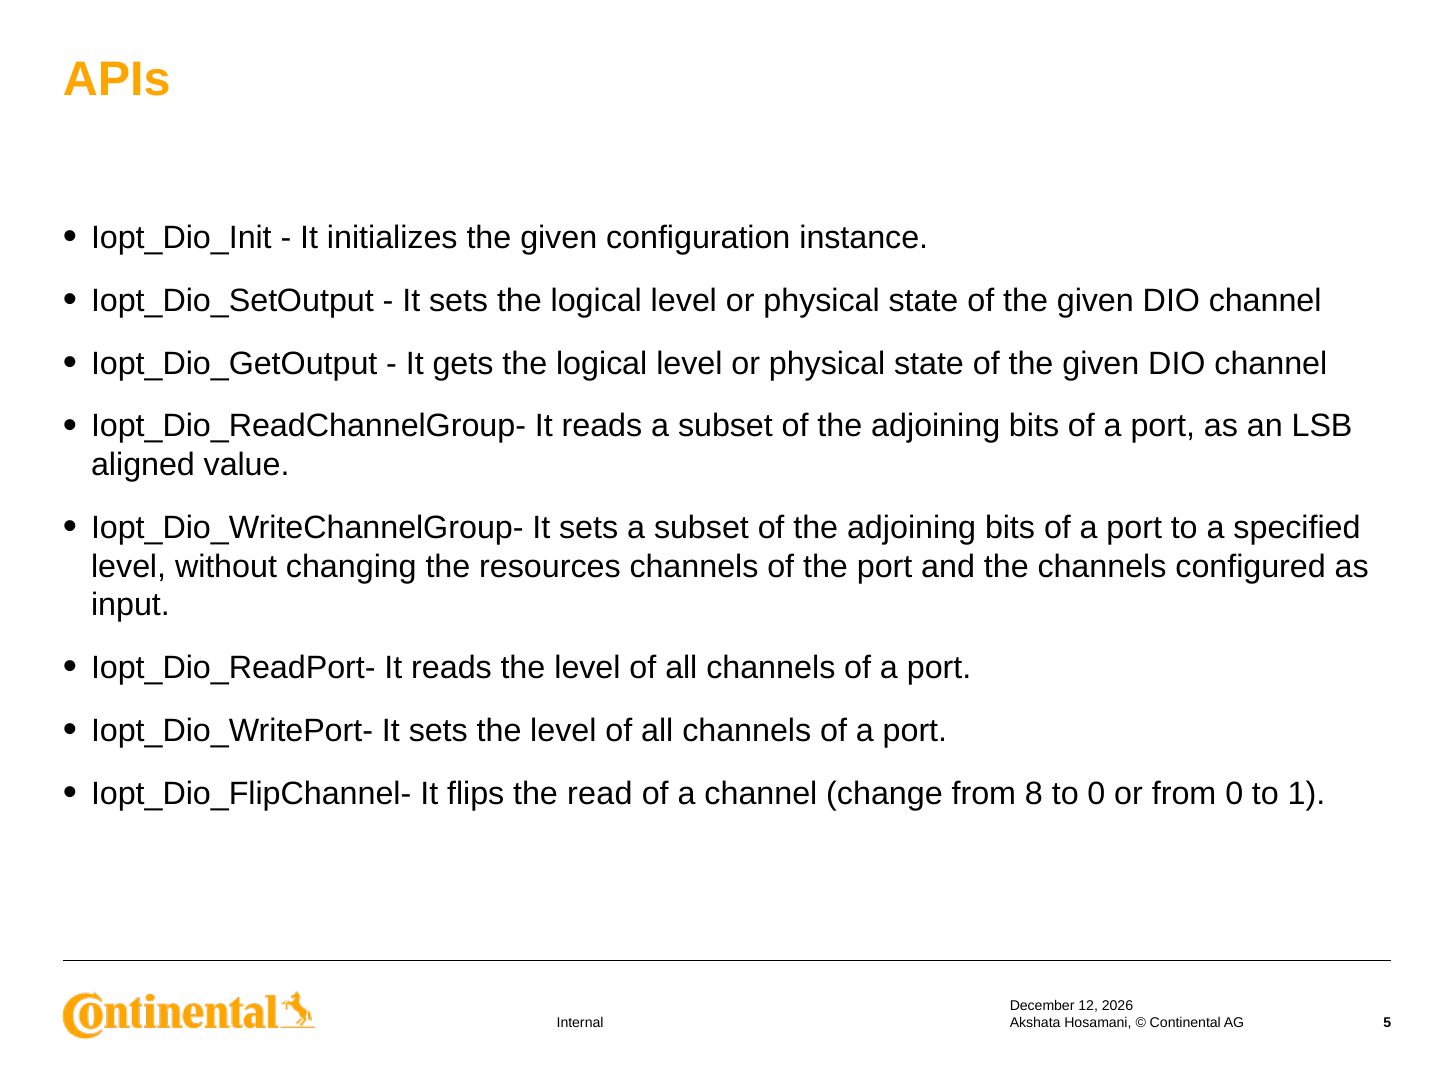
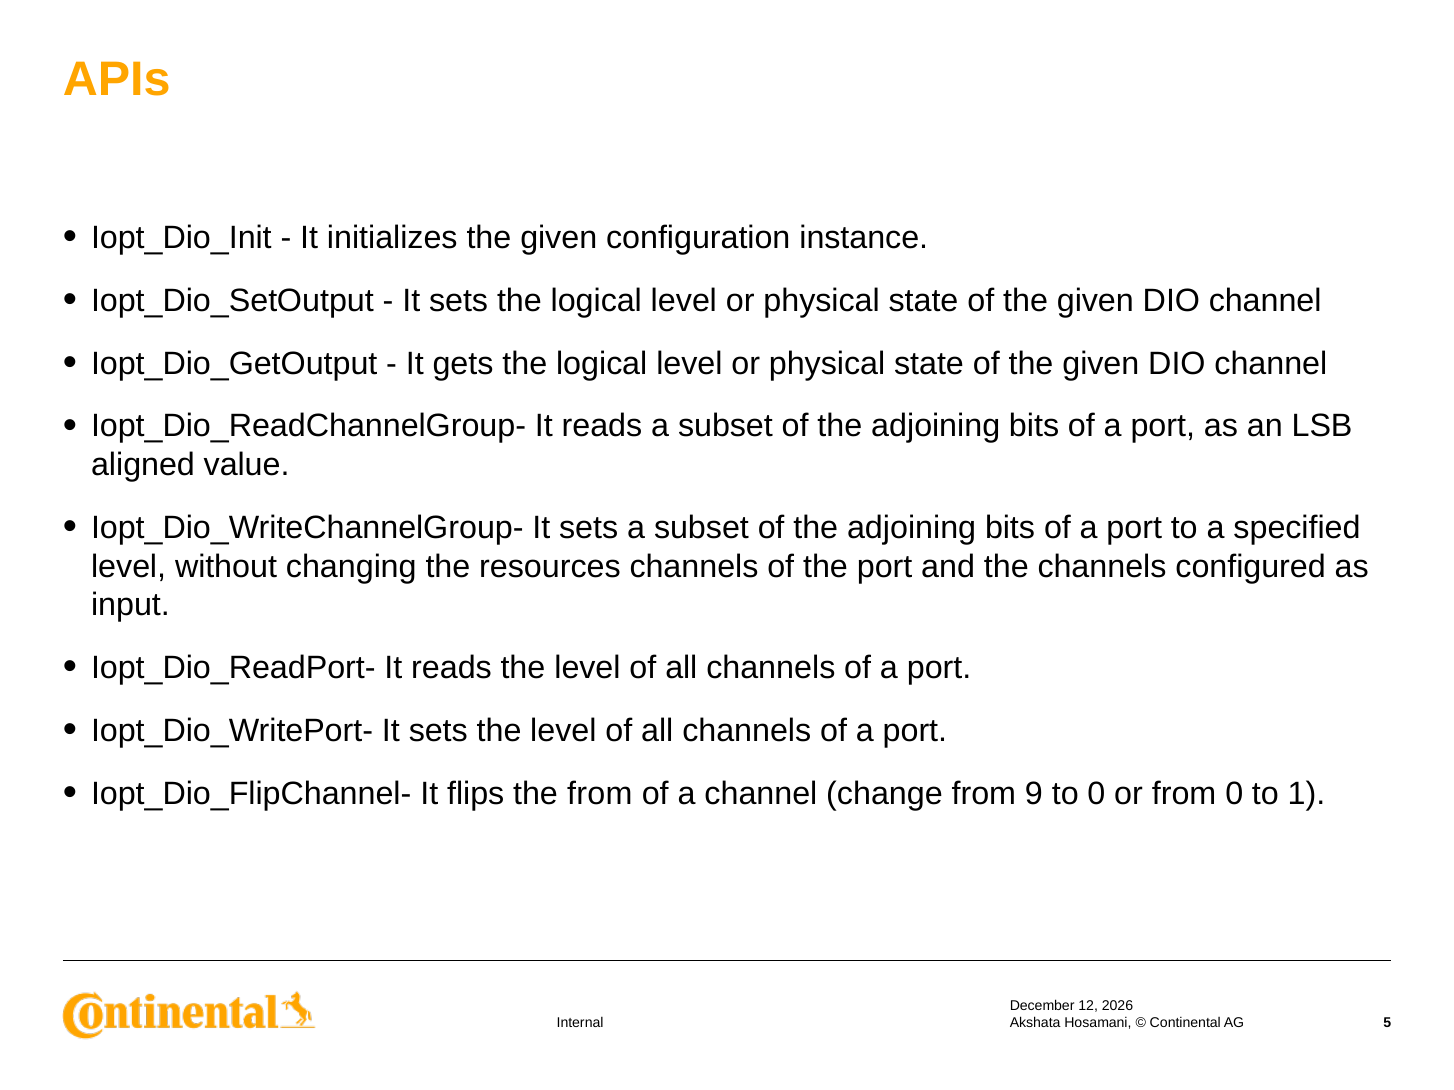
the read: read -> from (600, 794)
8: 8 -> 9 (1034, 794)
